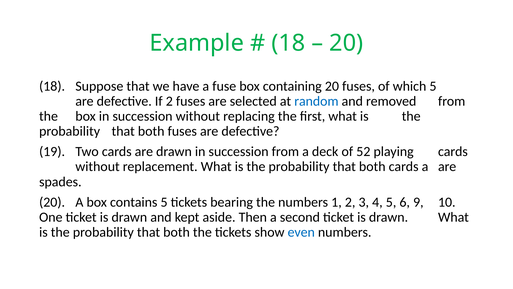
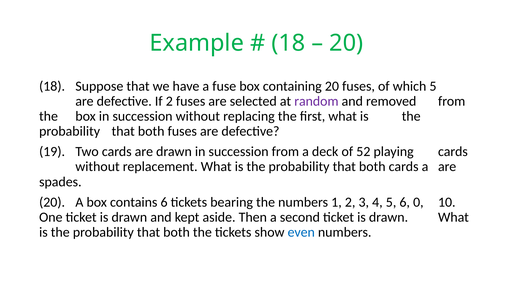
random colour: blue -> purple (316, 101)
contains 5: 5 -> 6 (164, 202)
9: 9 -> 0 (418, 202)
